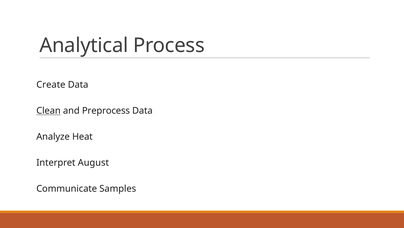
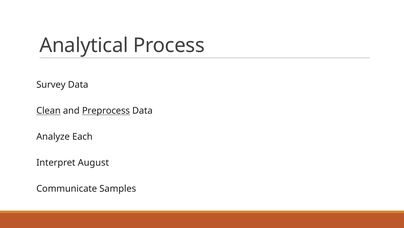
Create: Create -> Survey (51, 85)
Preprocess underline: none -> present (106, 110)
Heat: Heat -> Each (82, 136)
